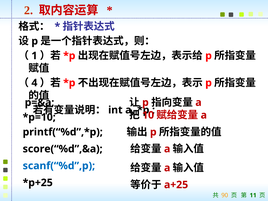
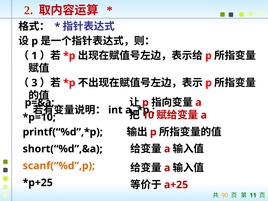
4: 4 -> 3 (34, 83)
score(“%d”,&a: score(“%d”,&a -> short(“%d”,&a (63, 149)
scanf(“%d”,p colour: blue -> orange (59, 166)
